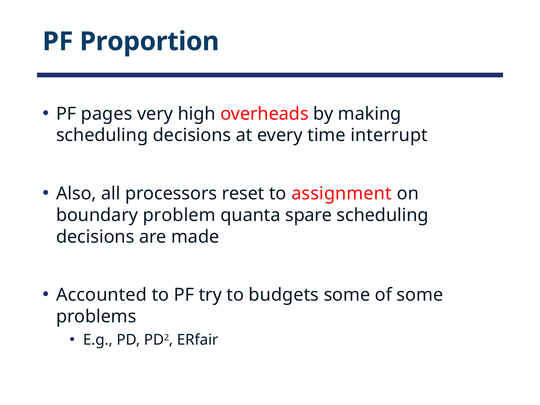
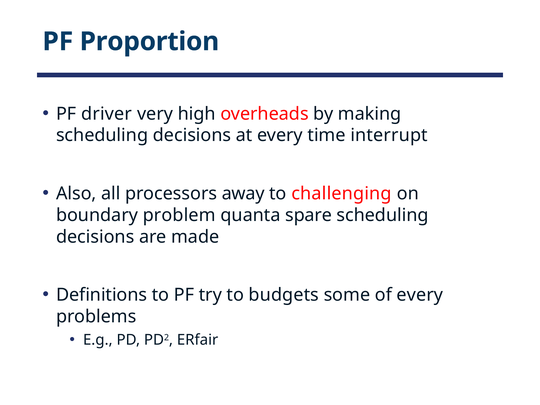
pages: pages -> driver (107, 114)
reset: reset -> away (243, 194)
assignment: assignment -> challenging (342, 194)
Accounted: Accounted -> Definitions (102, 295)
of some: some -> every (420, 295)
